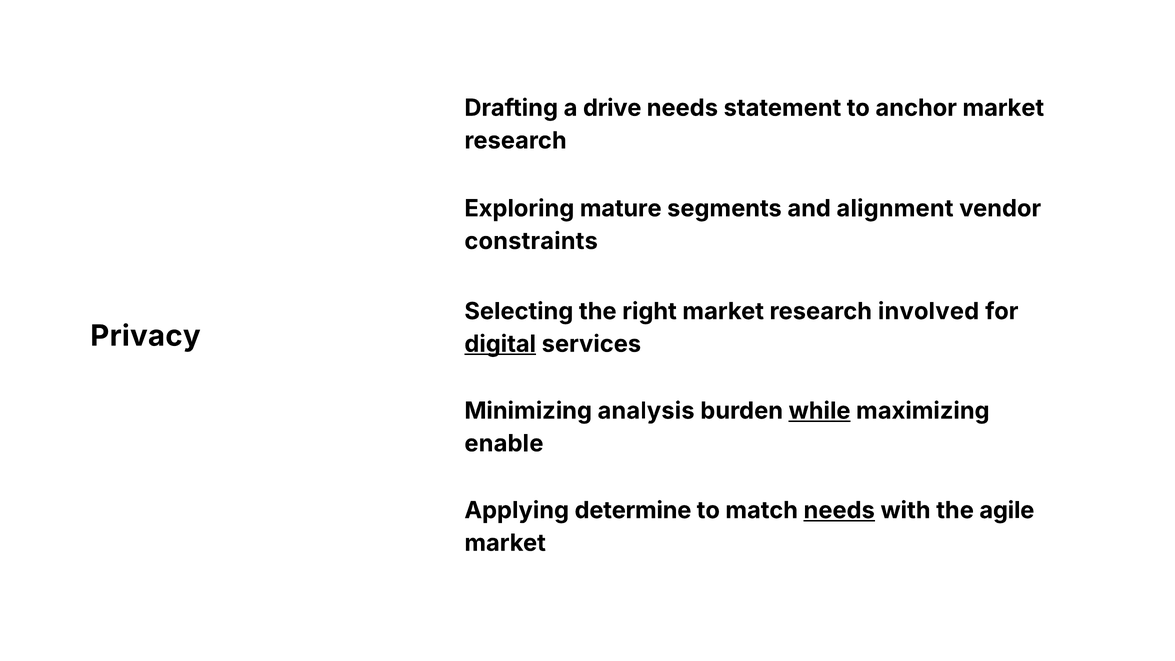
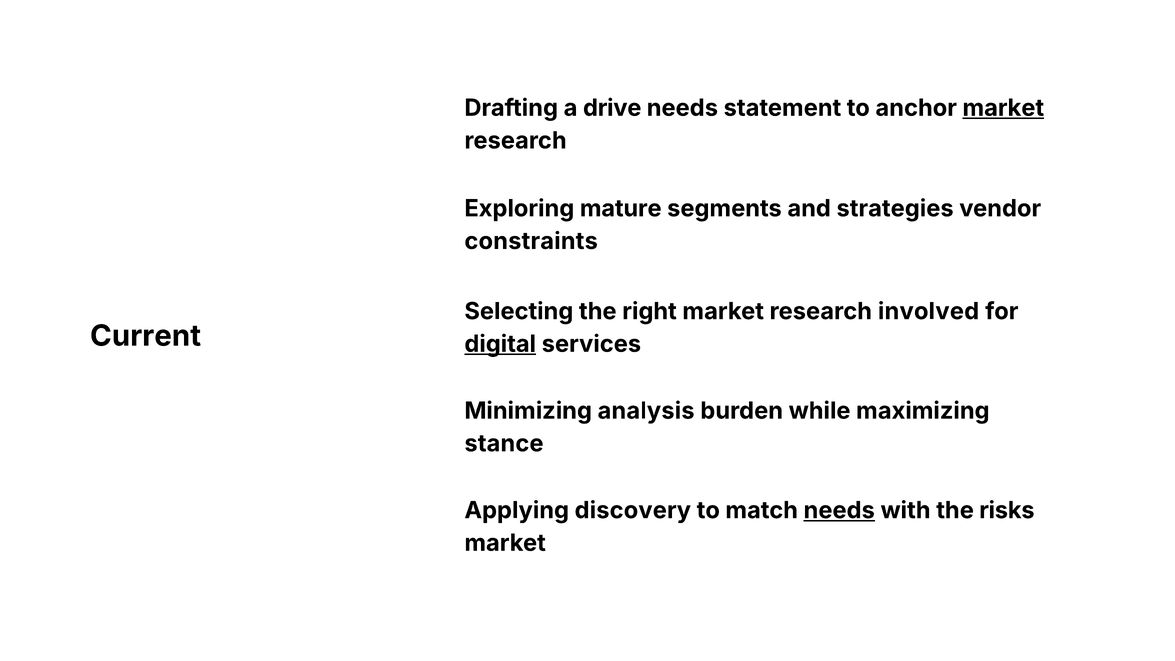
market underline: none -> present (1003, 108)
alignment: alignment -> strategies (895, 208)
Privacy: Privacy -> Current (146, 336)
while underline: present -> none (820, 411)
enable: enable -> stance (504, 443)
determine: determine -> discovery (633, 510)
agile: agile -> risks (1007, 510)
